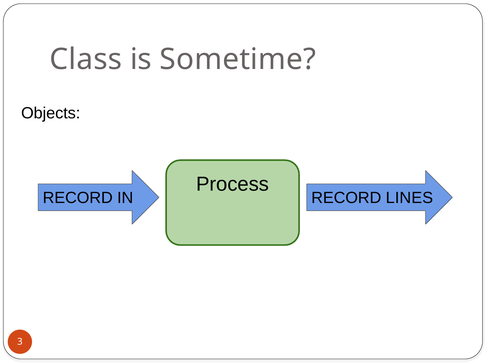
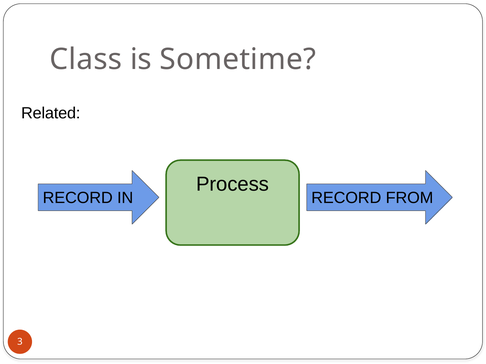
Objects: Objects -> Related (51, 113)
LINES: LINES -> FROM (409, 198)
